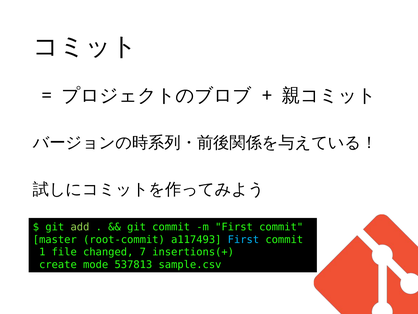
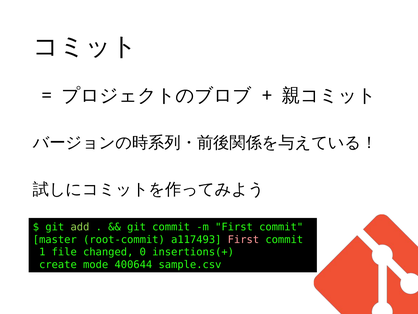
First colour: light blue -> pink (243, 239)
7: 7 -> 0 (143, 252)
537813: 537813 -> 400644 (133, 264)
